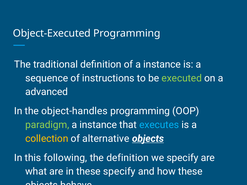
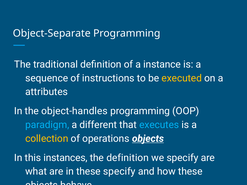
Object-Executed: Object-Executed -> Object-Separate (52, 33)
executed colour: light green -> yellow (182, 78)
advanced: advanced -> attributes (47, 92)
paradigm colour: light green -> light blue (47, 125)
instance: instance -> different (98, 125)
alternative: alternative -> operations (106, 139)
following: following -> instances (66, 158)
